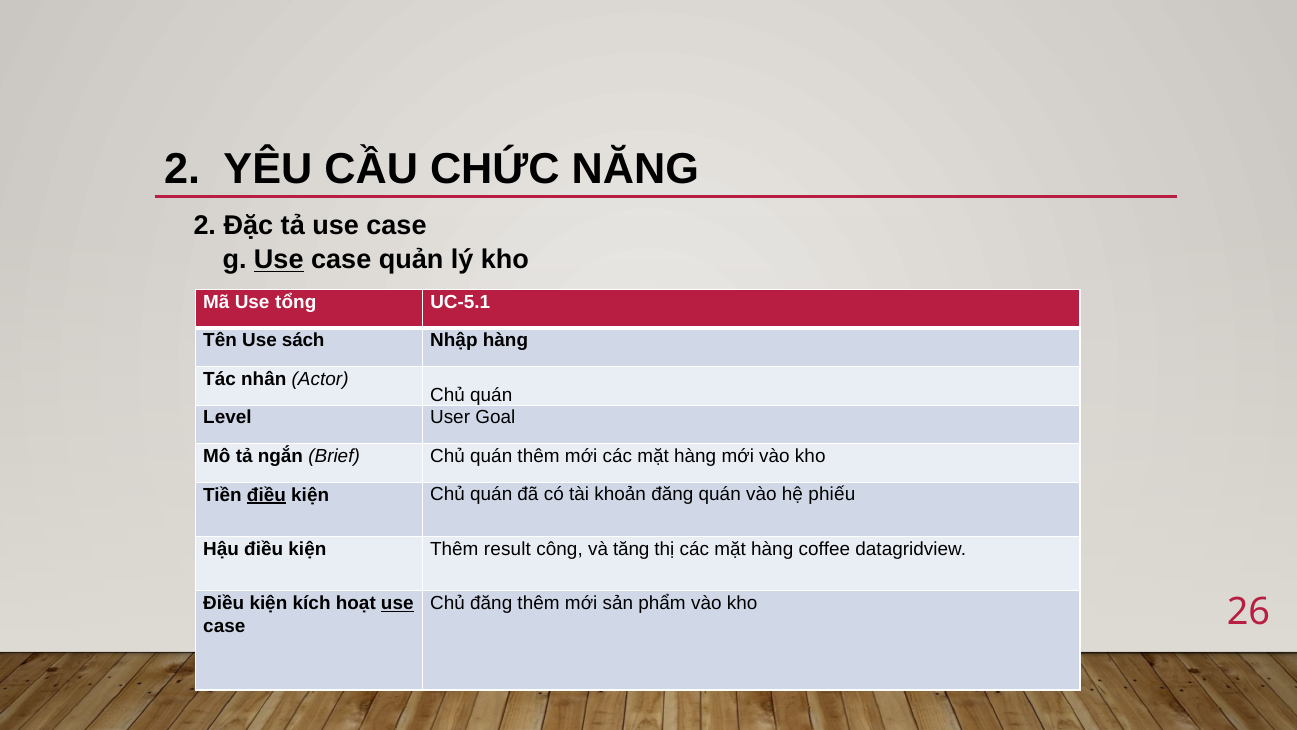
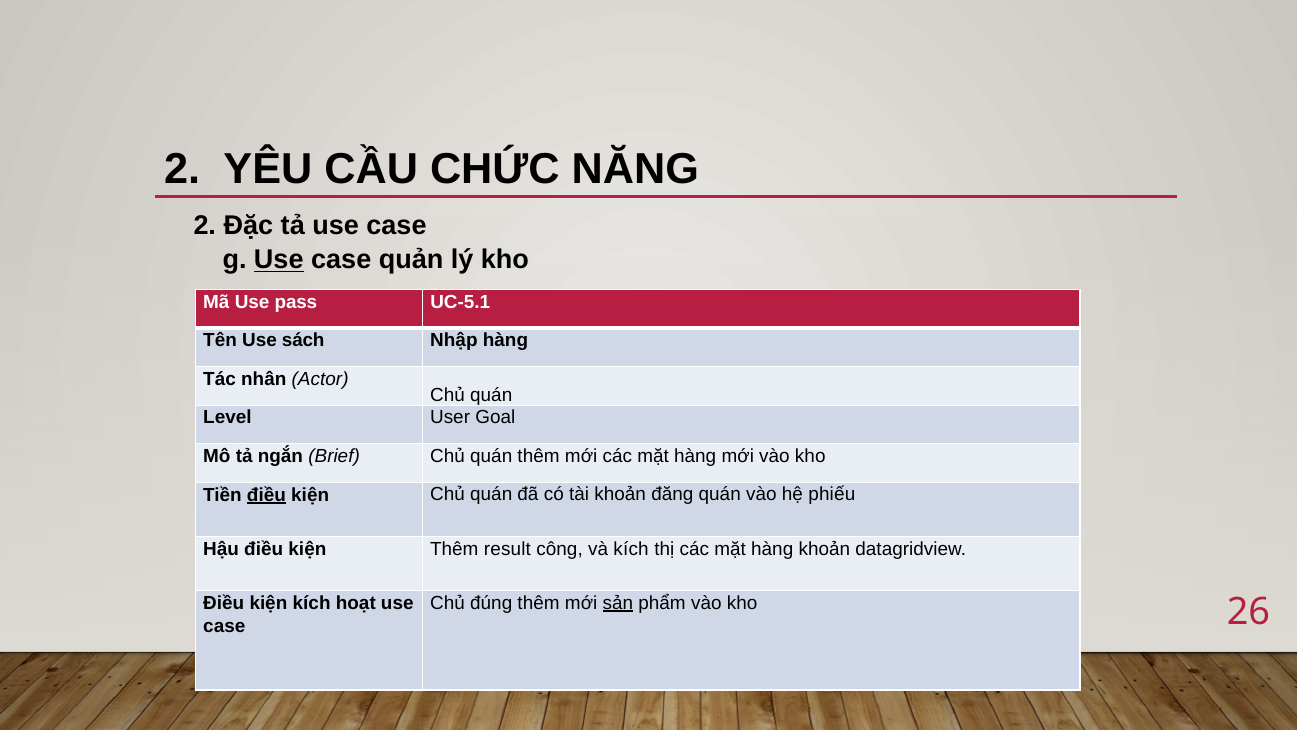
tổng: tổng -> pass (296, 302)
và tăng: tăng -> kích (631, 548)
hàng coffee: coffee -> khoản (824, 548)
Chủ đăng: đăng -> đúng (491, 603)
sản underline: none -> present (618, 603)
use underline: present -> none (397, 603)
